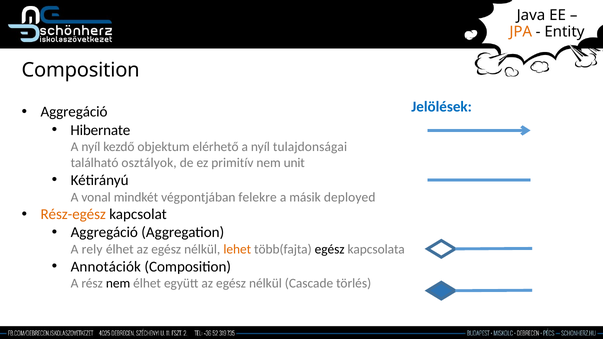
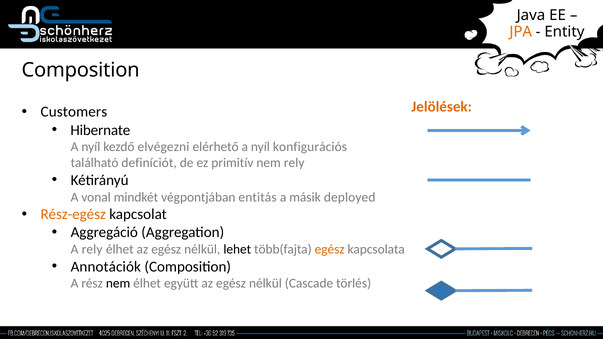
Jelölések colour: blue -> orange (442, 107)
Aggregáció: Aggregáció -> Customers (74, 112)
objektum: objektum -> elvégezni (164, 147)
tulajdonságai: tulajdonságai -> konfigurációs (310, 147)
osztályok: osztályok -> definíciót (149, 163)
nem unit: unit -> rely (294, 163)
felekre: felekre -> entitás (258, 197)
lehet colour: orange -> black (237, 250)
egész colour: black -> orange (330, 250)
